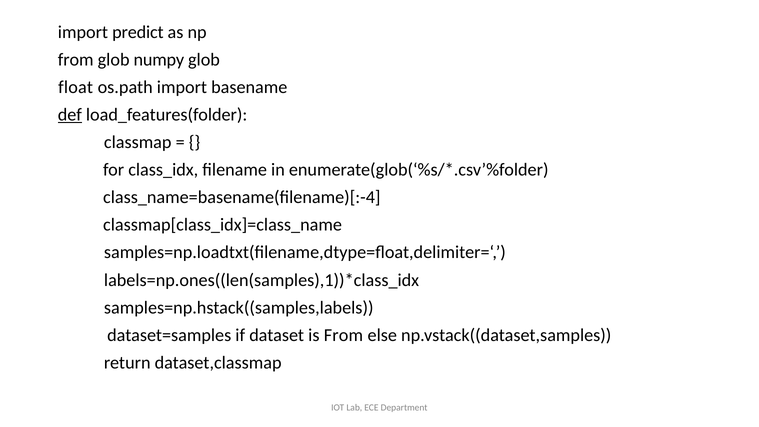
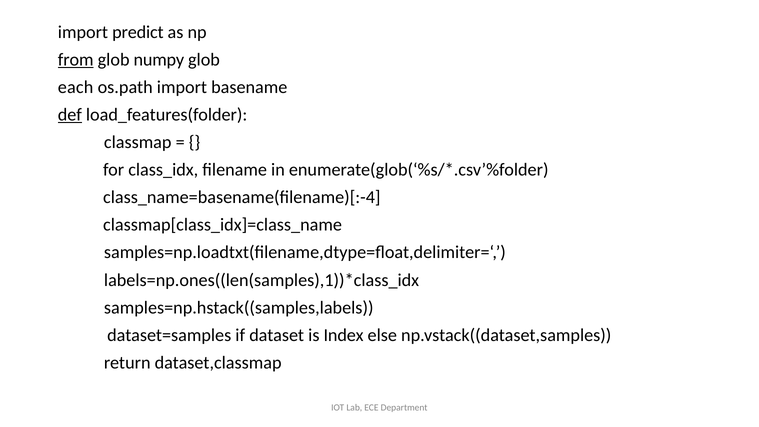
from underline: none -> present (76, 60)
float: float -> each (76, 87)
is From: From -> Index (344, 335)
